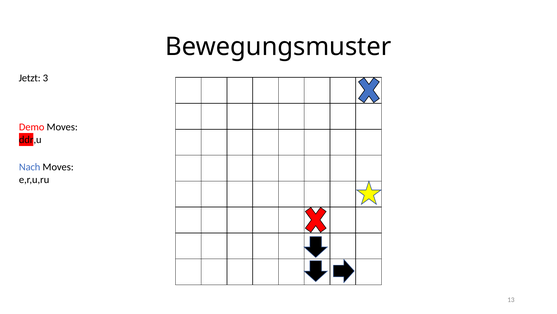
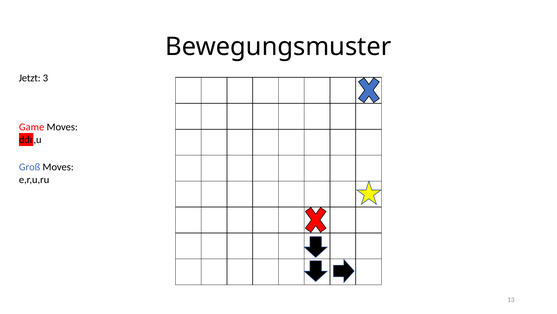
Demo: Demo -> Game (32, 127)
Nach: Nach -> Groß (30, 167)
